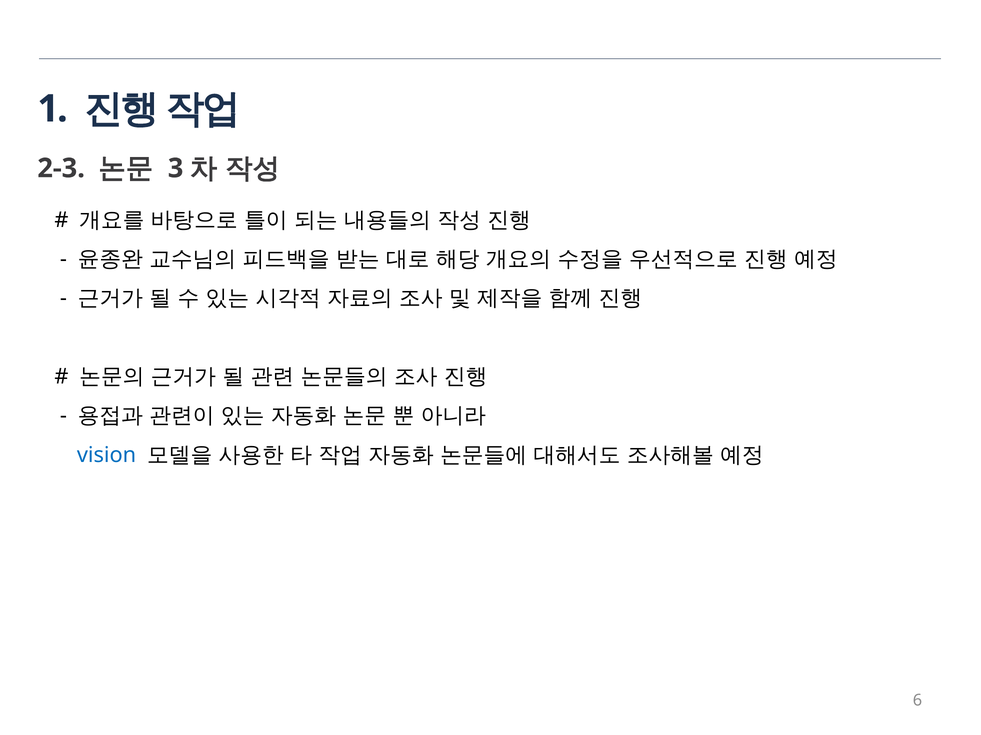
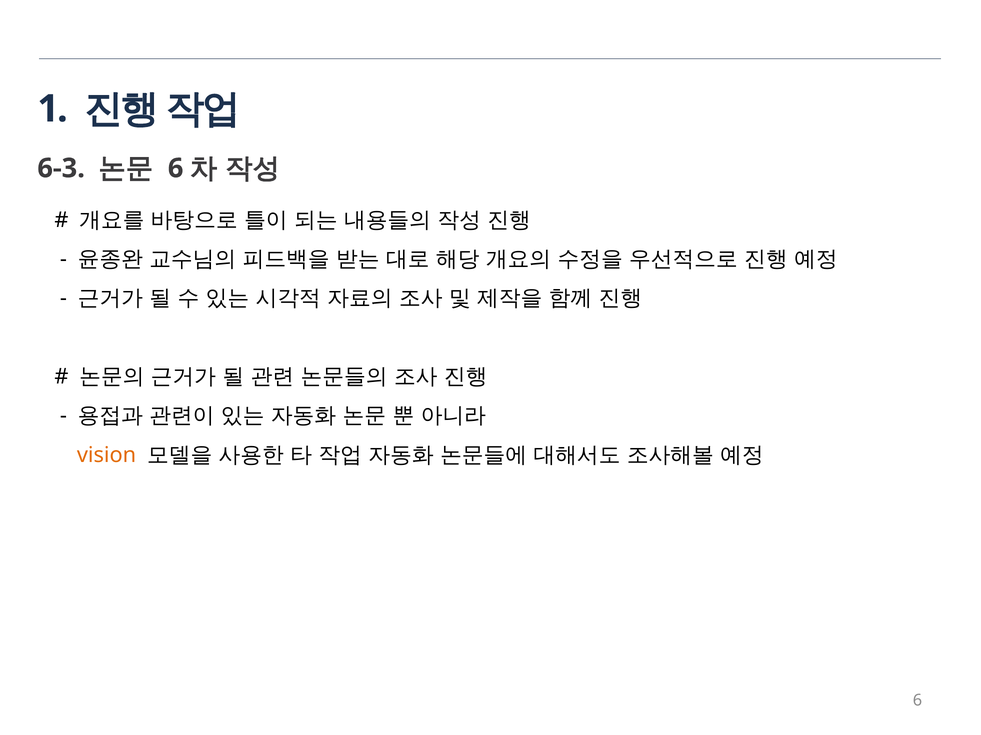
2-3: 2-3 -> 6-3 (61, 168)
3: 3 -> 6 (176, 168)
vision colour: blue -> orange (107, 455)
